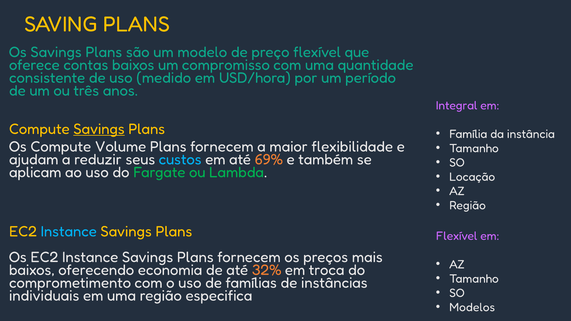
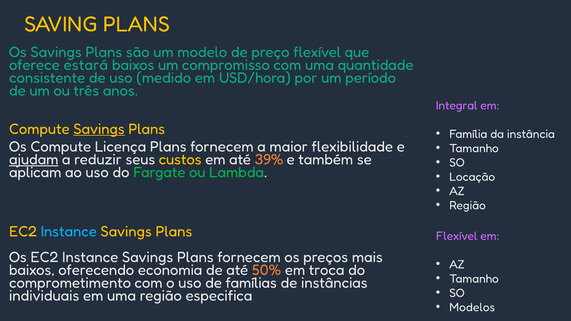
contas: contas -> estará (86, 65)
Volume: Volume -> Licença (120, 147)
ajudam underline: none -> present (34, 159)
custos colour: light blue -> yellow (180, 159)
69%: 69% -> 39% (269, 159)
32%: 32% -> 50% (266, 270)
